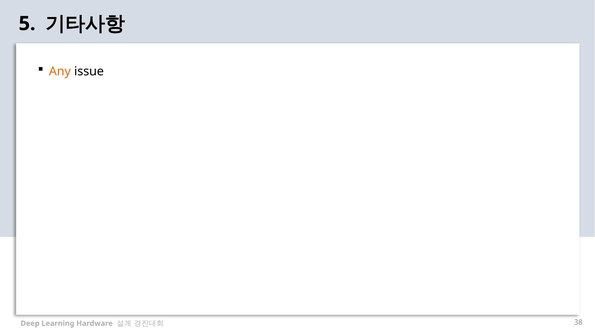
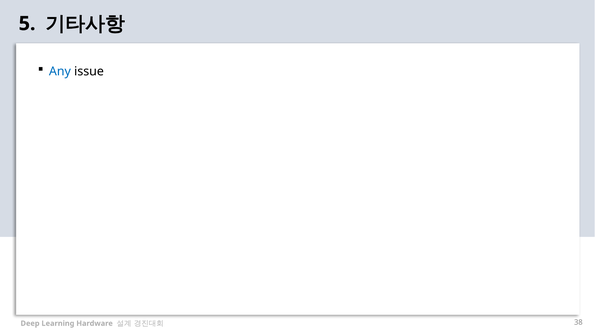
Any colour: orange -> blue (60, 71)
